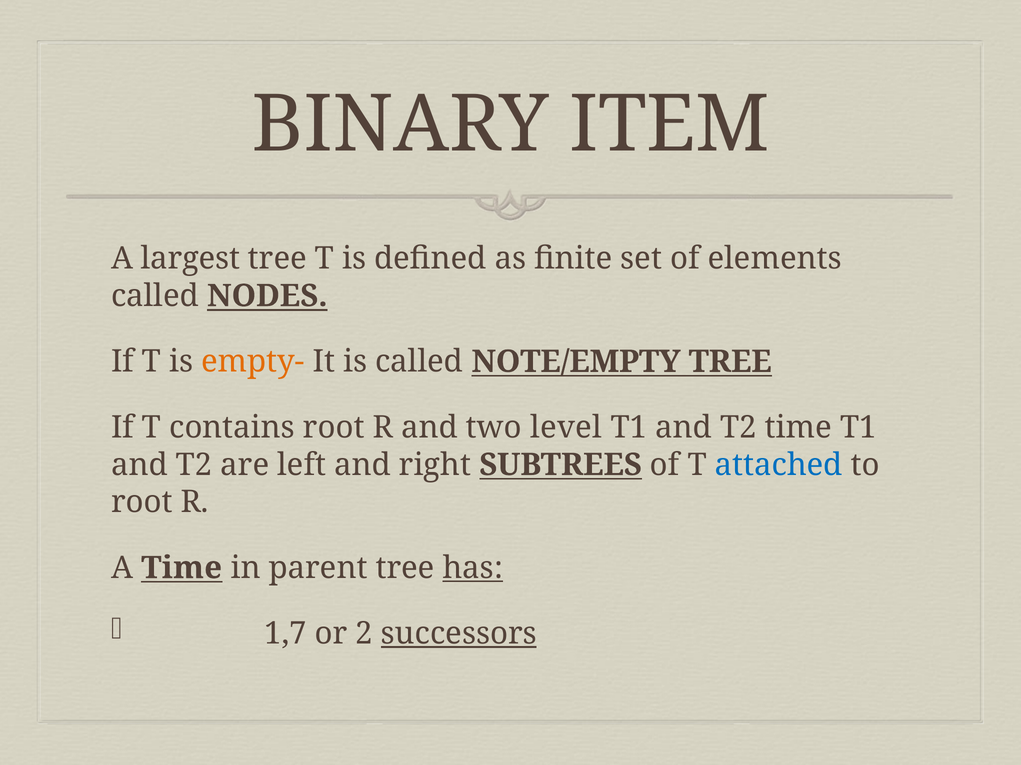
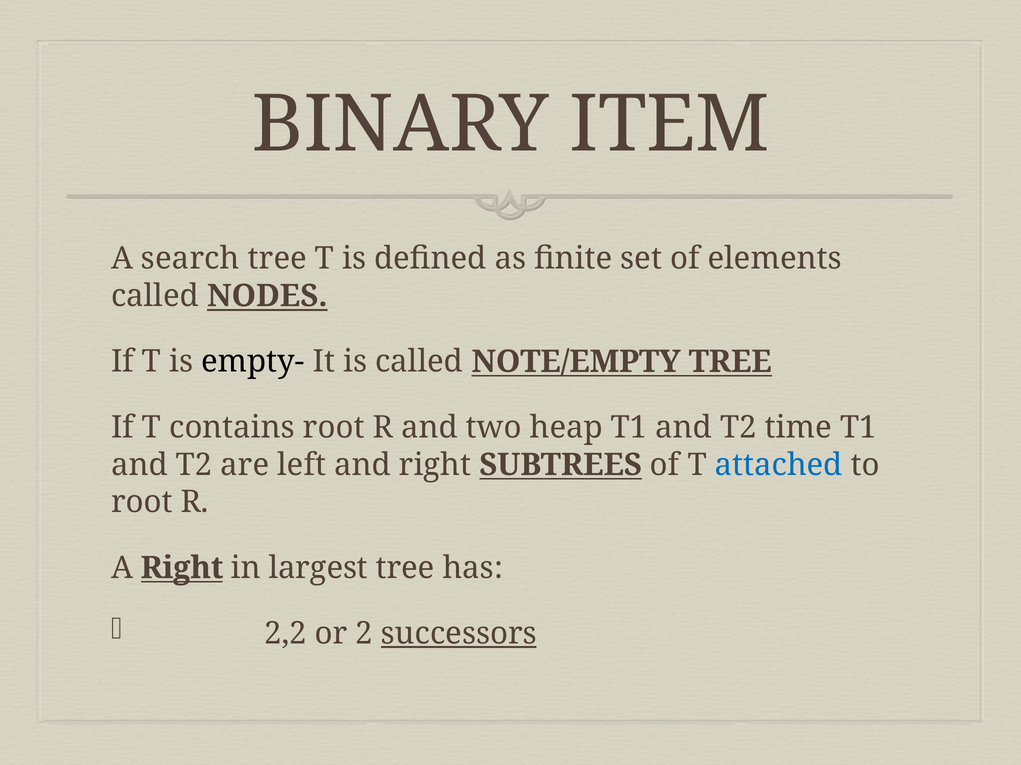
largest: largest -> search (190, 259)
empty- colour: orange -> black (253, 362)
level: level -> heap (566, 428)
A Time: Time -> Right (182, 568)
parent: parent -> largest (318, 568)
has underline: present -> none (473, 568)
1,7: 1,7 -> 2,2 (285, 634)
